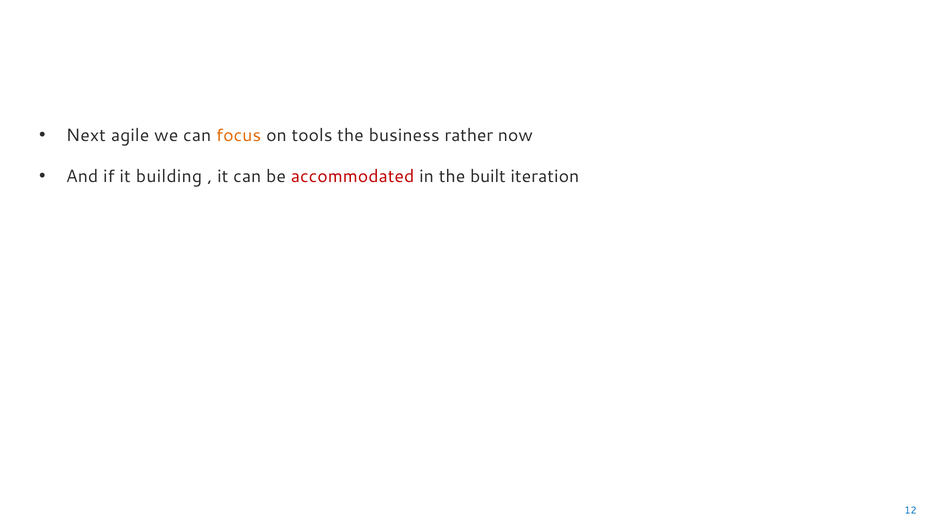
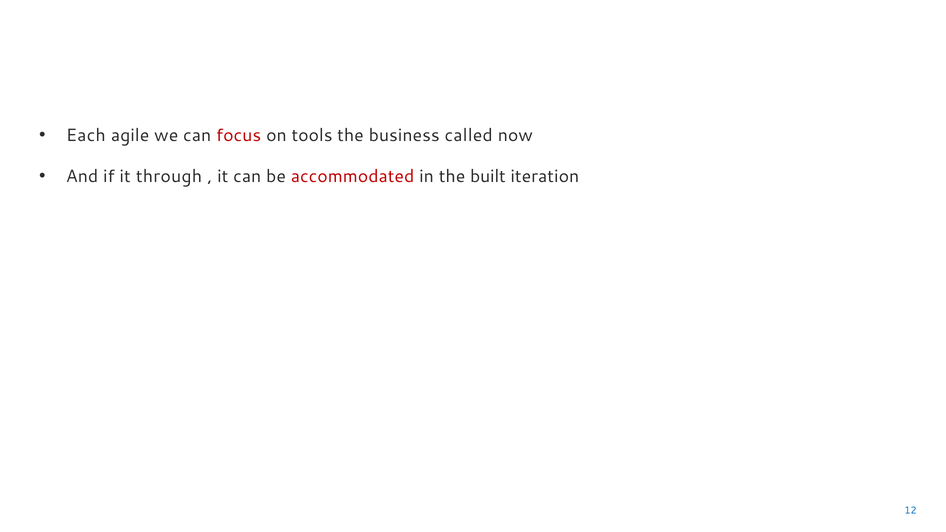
Next: Next -> Each (86, 135)
focus colour: orange -> red (239, 135)
rather: rather -> called (469, 135)
building: building -> through (169, 176)
